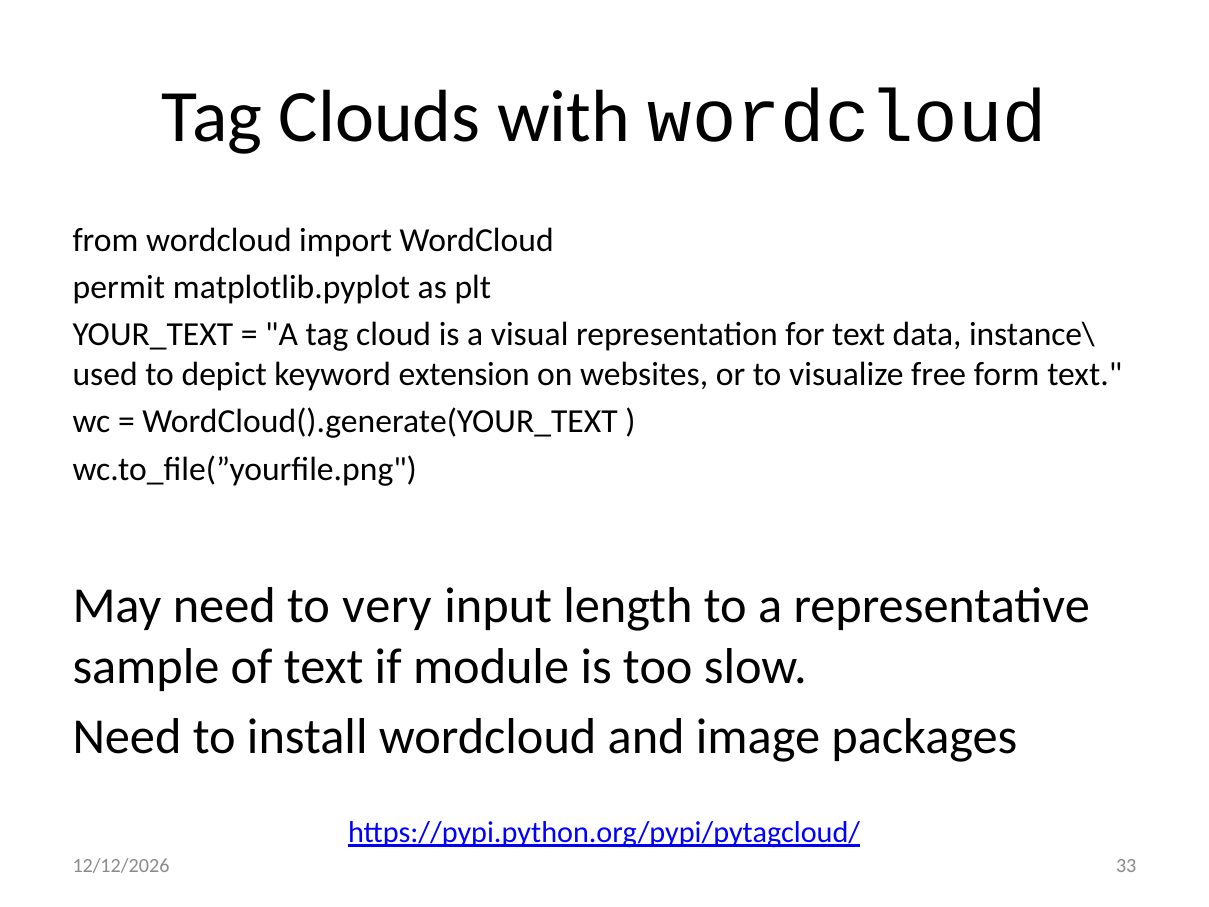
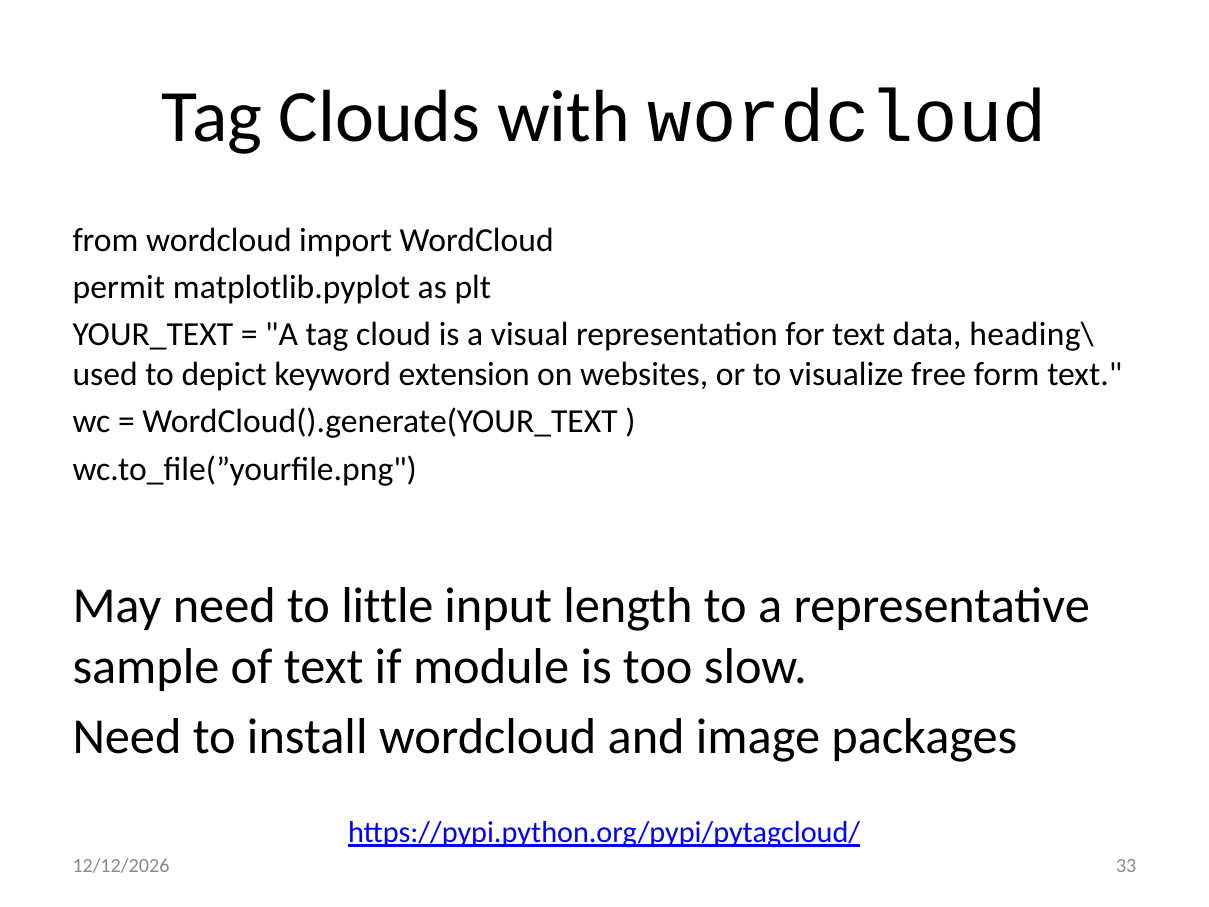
instance\: instance\ -> heading\ (1032, 334)
very: very -> little (387, 606)
